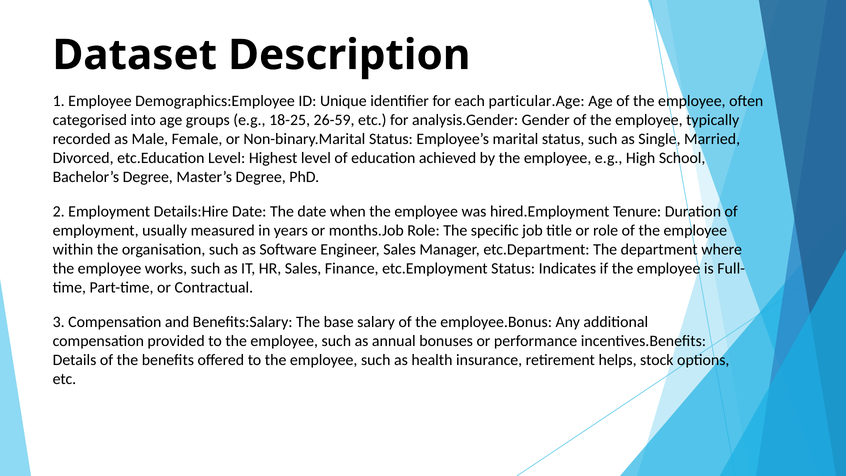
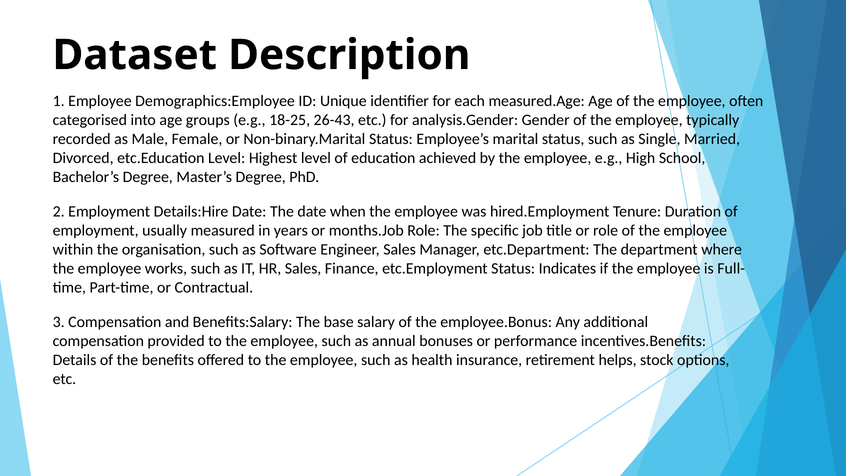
particular.Age: particular.Age -> measured.Age (537, 101)
26-59: 26-59 -> 26-43 (334, 120)
